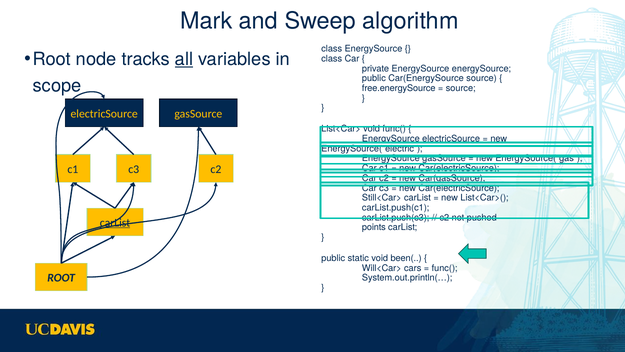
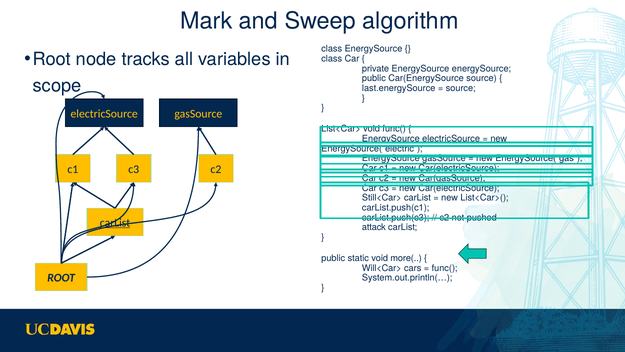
all underline: present -> none (184, 59)
free.energySource: free.energySource -> last.energySource (399, 88)
points: points -> attack (374, 227)
been(: been( -> more( (406, 258)
